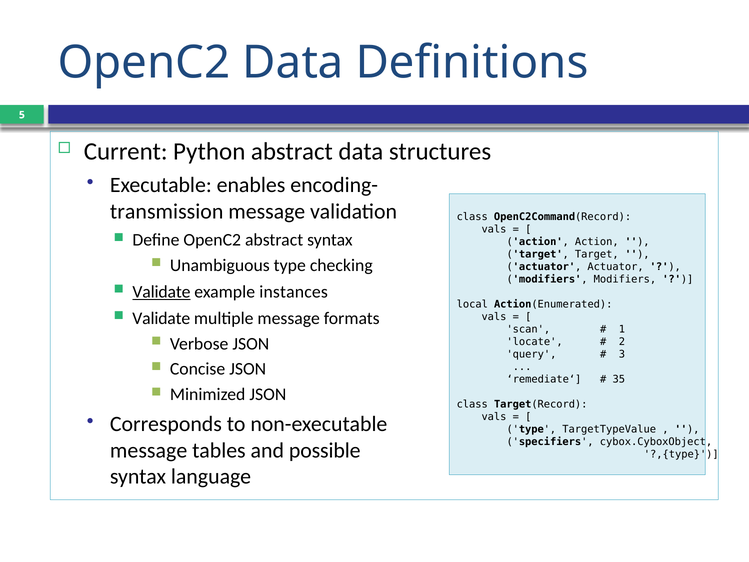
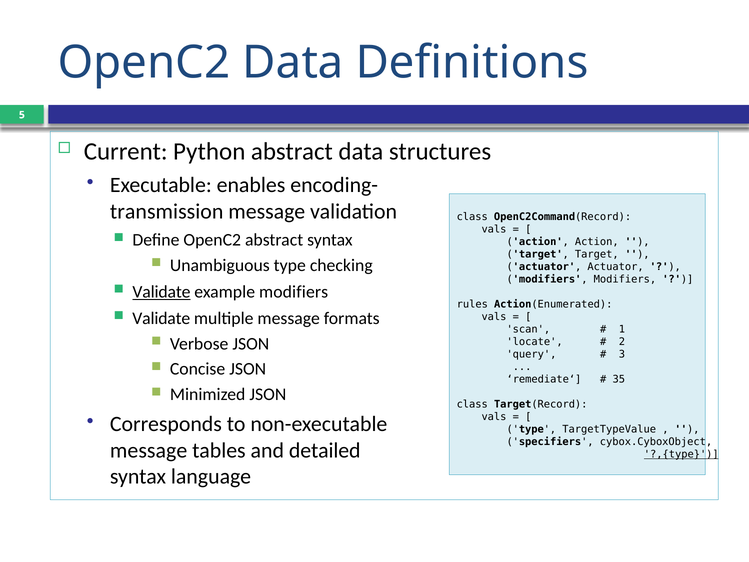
example instances: instances -> modifiers (294, 292)
local: local -> rules (472, 304)
possible: possible -> detailed (325, 450)
?,{type underline: none -> present (681, 454)
